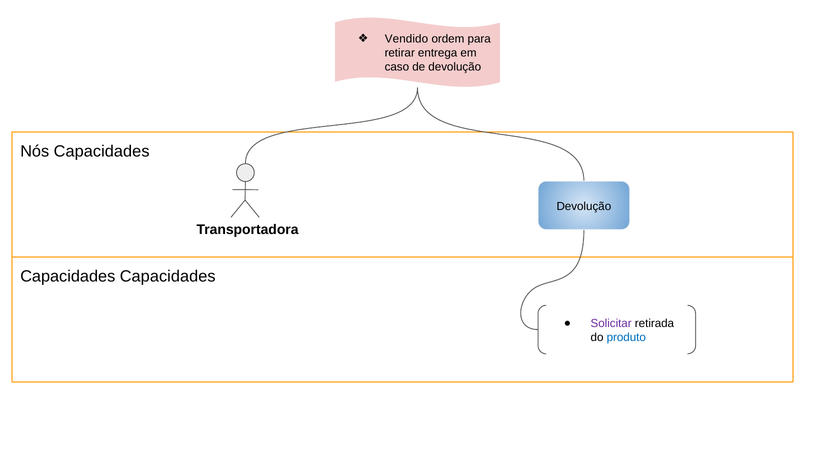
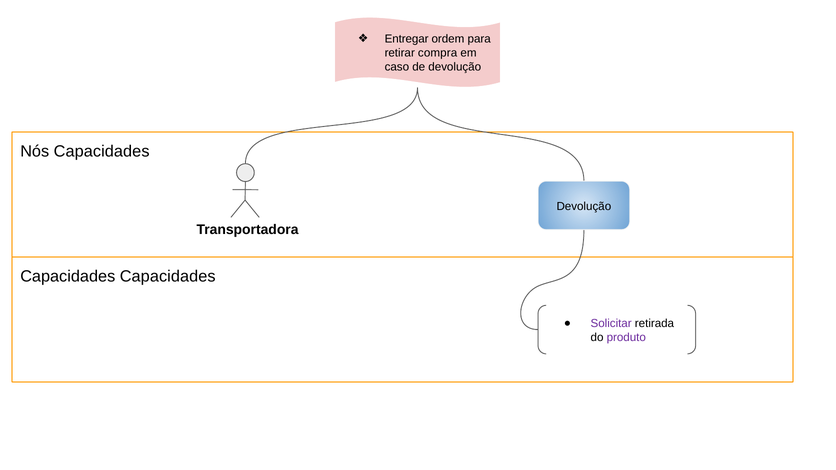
Vendido: Vendido -> Entregar (407, 39)
entrega: entrega -> compra (438, 53)
produto colour: blue -> purple (626, 338)
